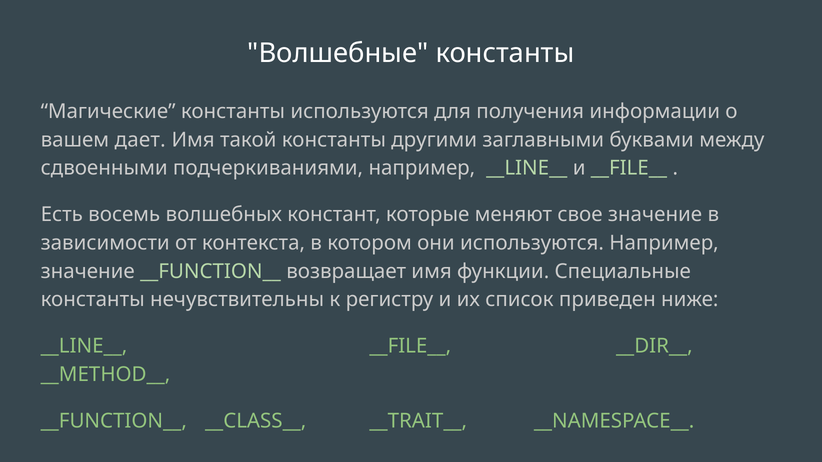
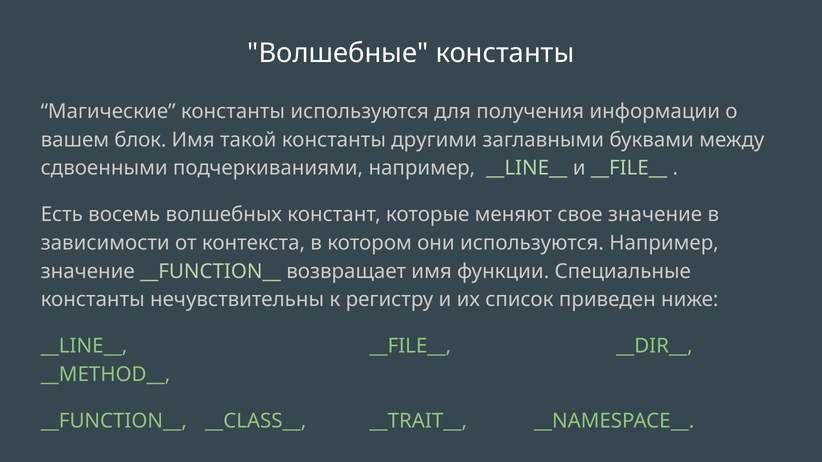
дает: дает -> блок (140, 140)
